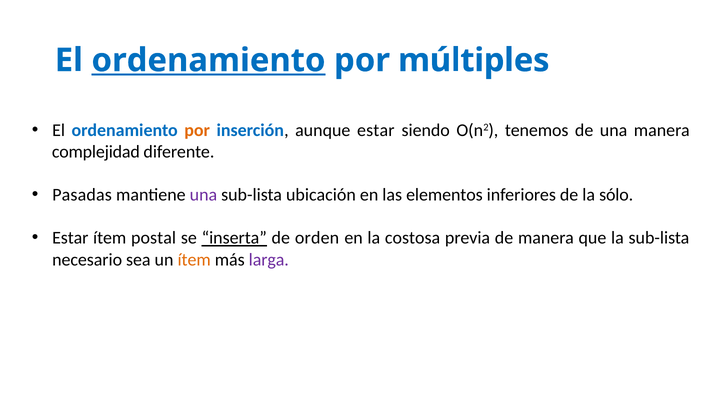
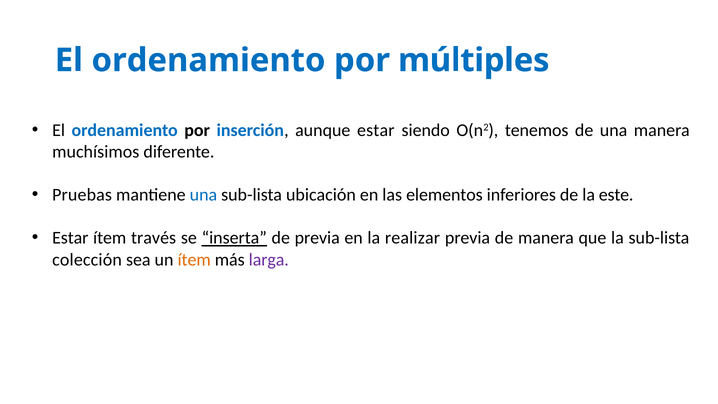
ordenamiento underline: present -> none (208, 60)
por colour: orange -> black (197, 130)
complejidad: complejidad -> muchísimos (96, 152)
Pasadas: Pasadas -> Pruebas (82, 195)
una colour: purple -> blue (203, 195)
sólo: sólo -> este (616, 195)
postal: postal -> través (154, 238)
de orden: orden -> previa (317, 238)
costosa: costosa -> realizar (412, 238)
necesario: necesario -> colección (87, 260)
